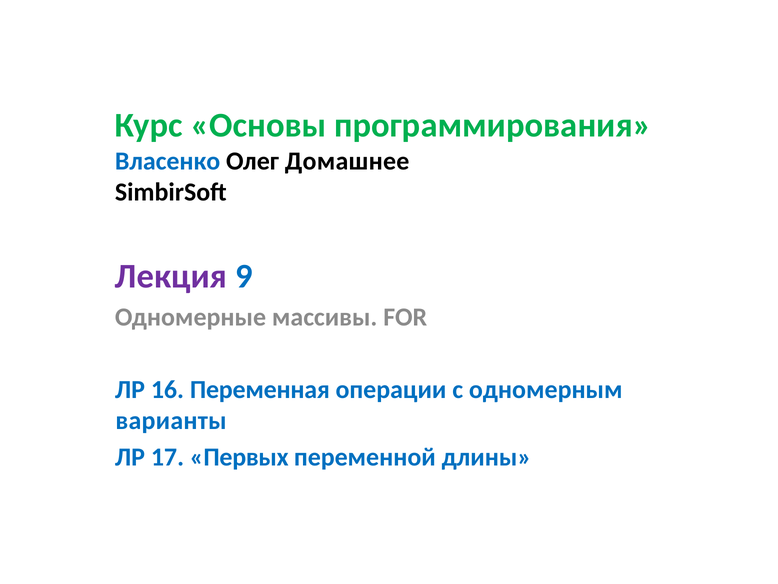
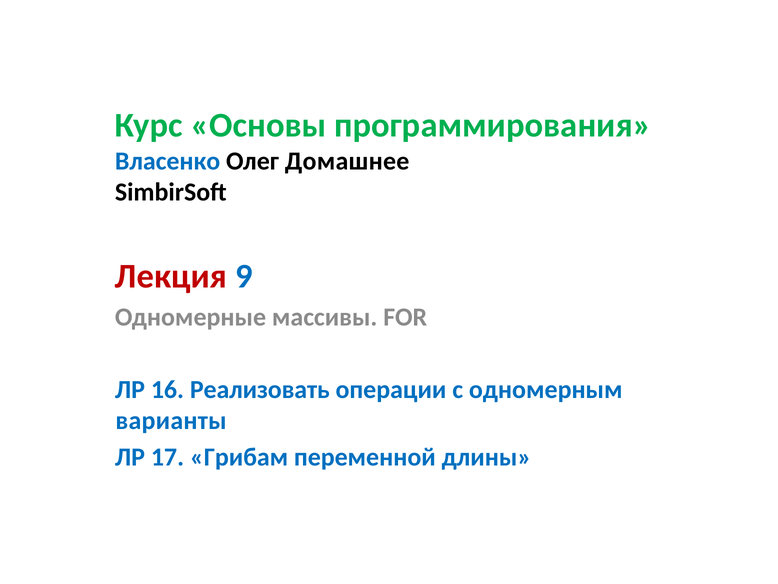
Лекция colour: purple -> red (171, 276)
Переменная: Переменная -> Реализовать (260, 389)
Первых: Первых -> Грибам (239, 457)
